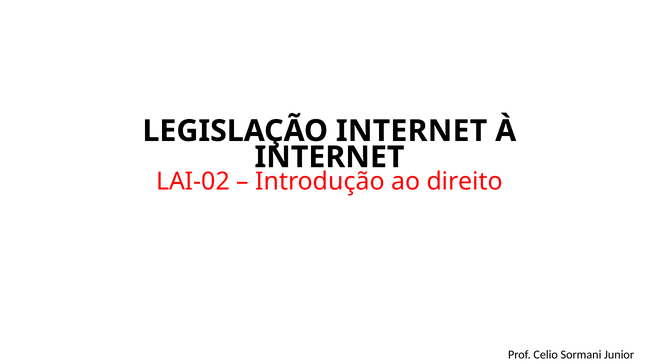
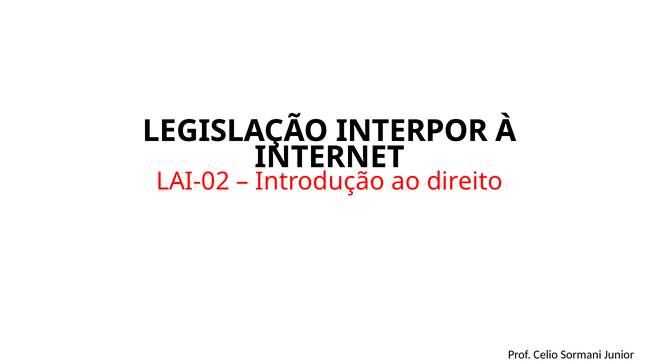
LEGISLAÇÃO INTERNET: INTERNET -> INTERPOR (412, 131)
